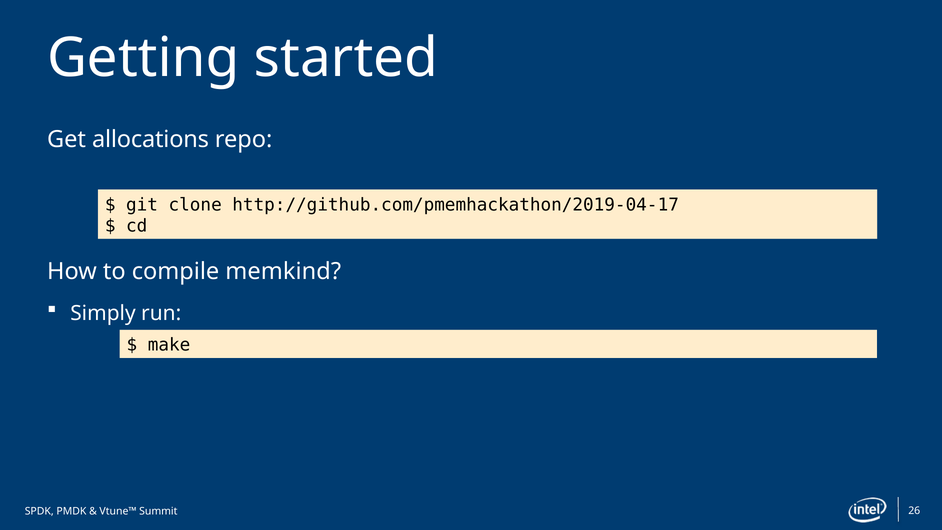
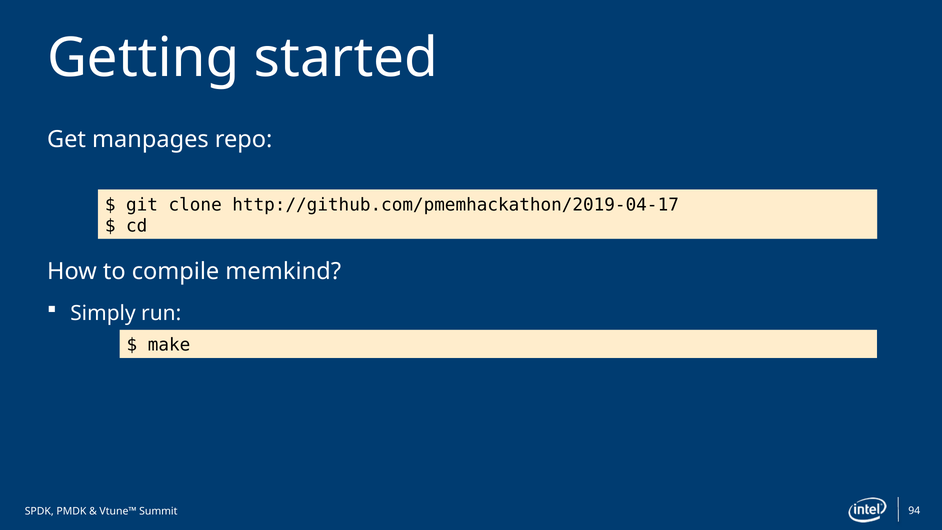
allocations: allocations -> manpages (150, 139)
26: 26 -> 94 (914, 511)
